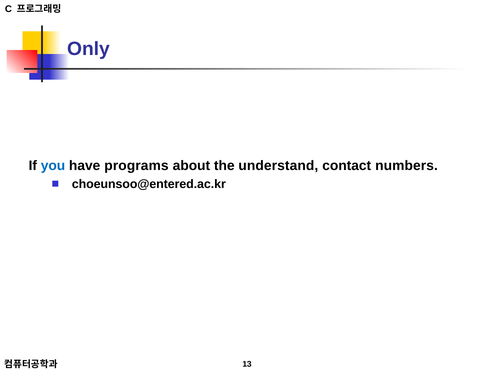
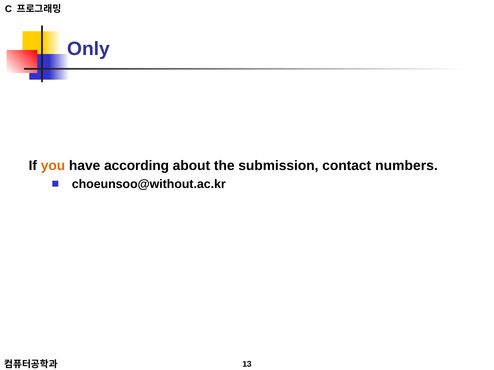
you colour: blue -> orange (53, 166)
programs: programs -> according (137, 166)
understand: understand -> submission (278, 166)
choeunsoo@entered.ac.kr: choeunsoo@entered.ac.kr -> choeunsoo@without.ac.kr (149, 184)
